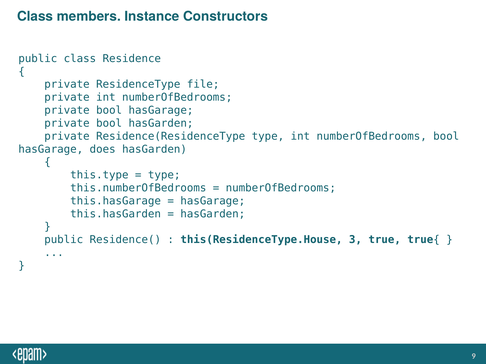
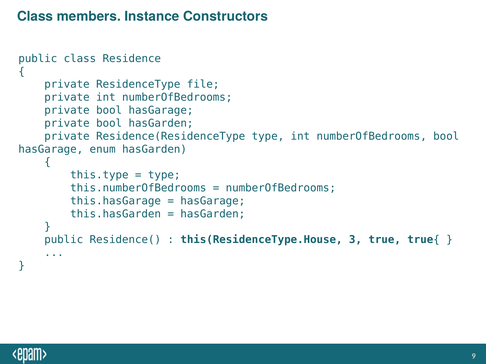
does: does -> enum (103, 149)
